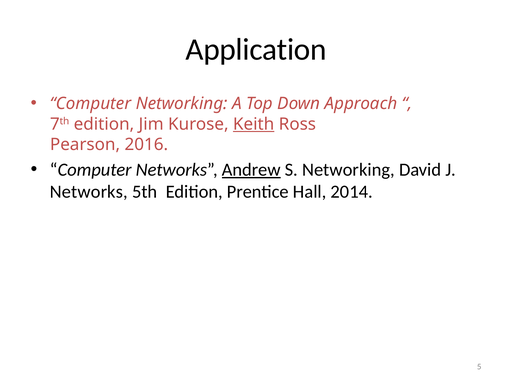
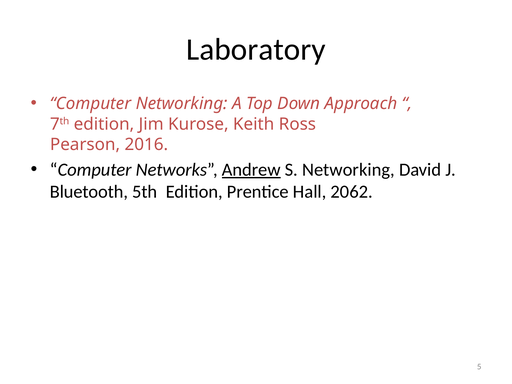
Application: Application -> Laboratory (256, 50)
Keith underline: present -> none (254, 124)
Networks: Networks -> Bluetooth (89, 192)
2014: 2014 -> 2062 (352, 192)
